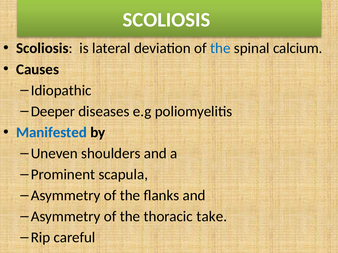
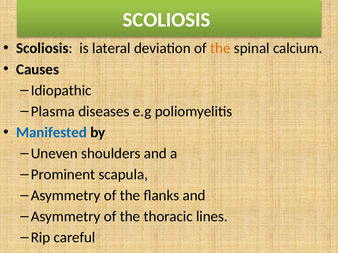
the colour: blue -> orange (220, 48)
Deeper: Deeper -> Plasma (53, 112)
take: take -> lines (212, 217)
